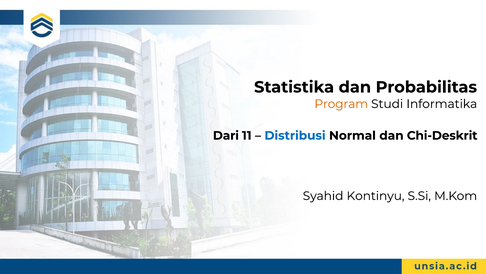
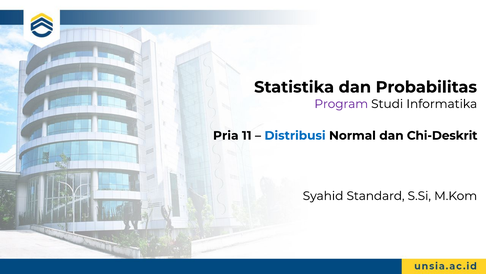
Program colour: orange -> purple (341, 104)
Dari: Dari -> Pria (226, 135)
Kontinyu: Kontinyu -> Standard (376, 195)
